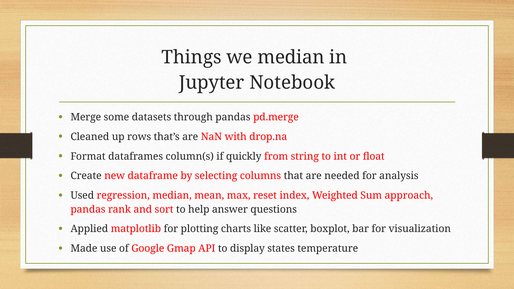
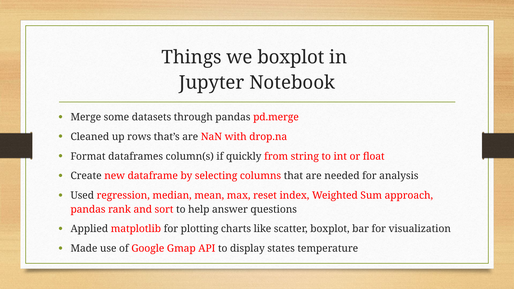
we median: median -> boxplot (291, 57)
